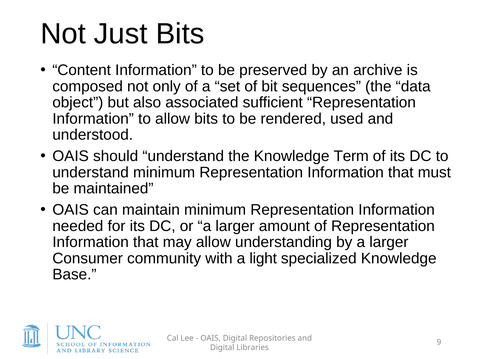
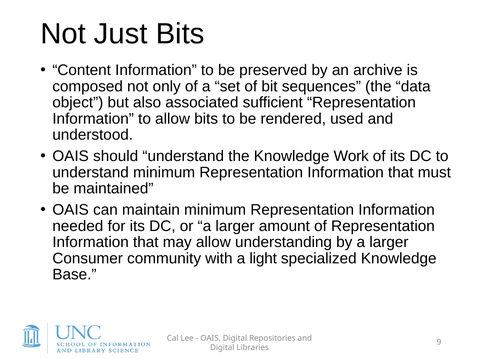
Term: Term -> Work (351, 156)
